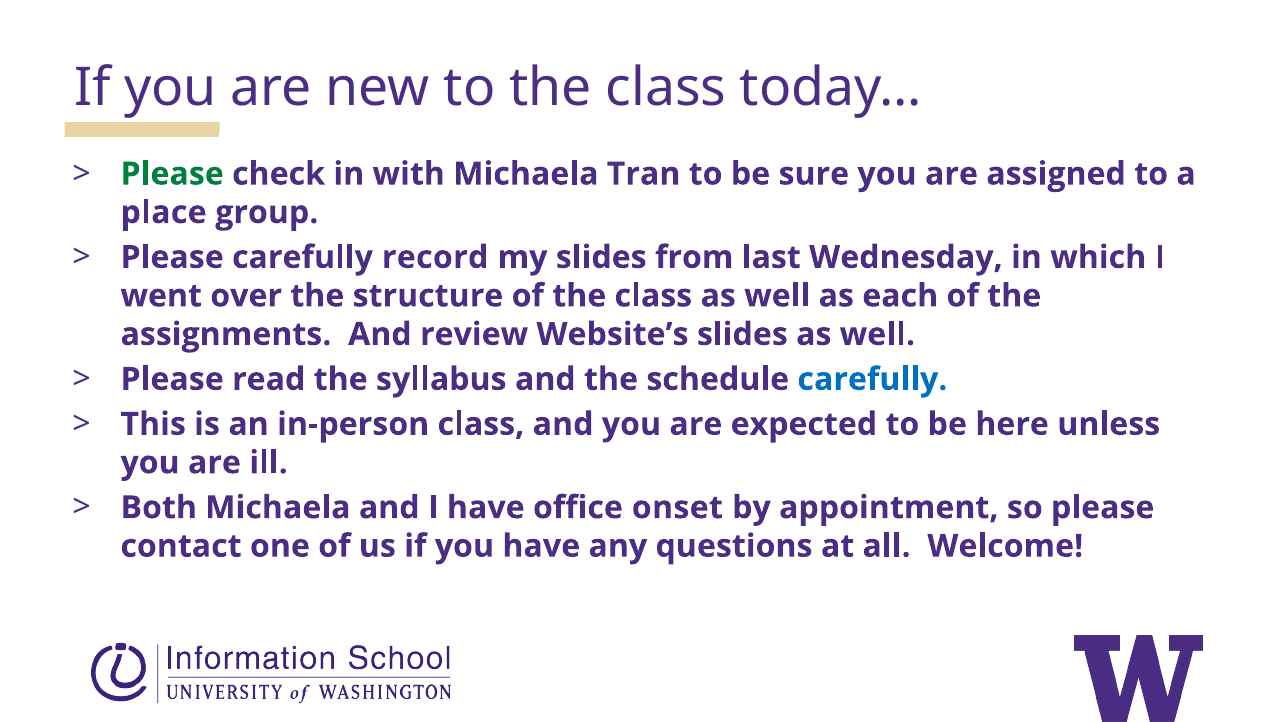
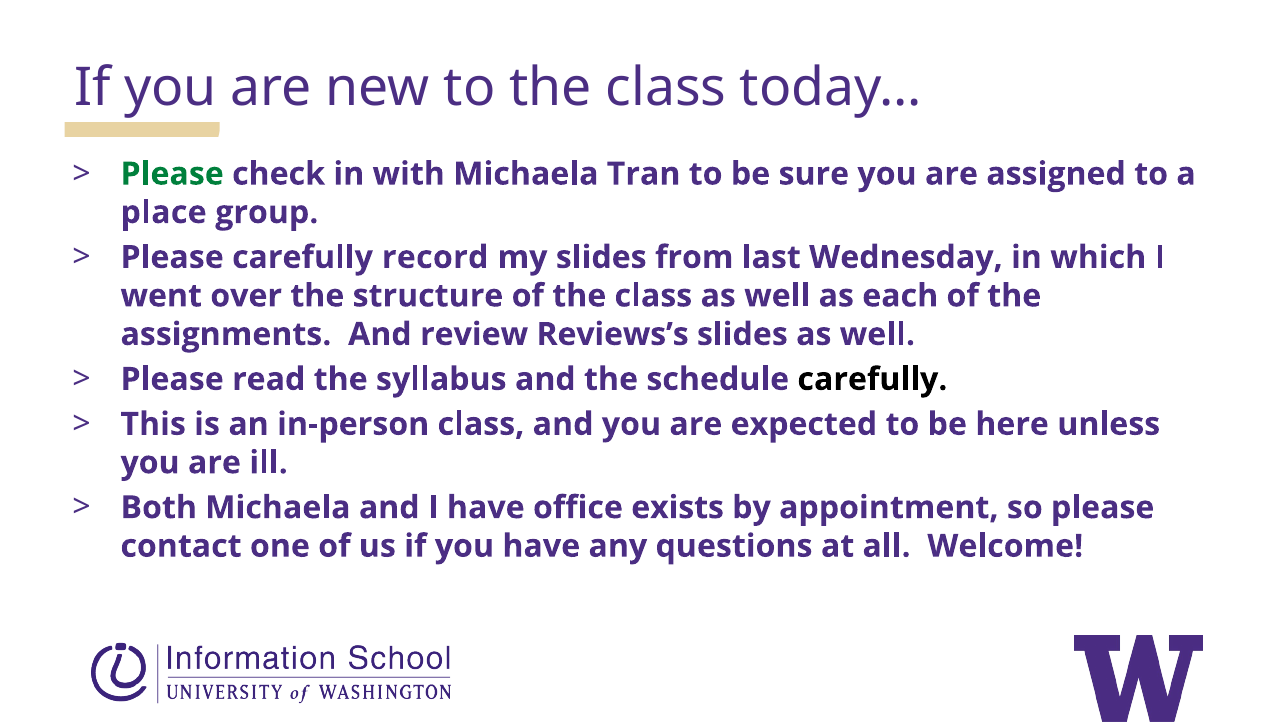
Website’s: Website’s -> Reviews’s (613, 334)
carefully colour: blue -> black (872, 379)
onset: onset -> exists (678, 508)
